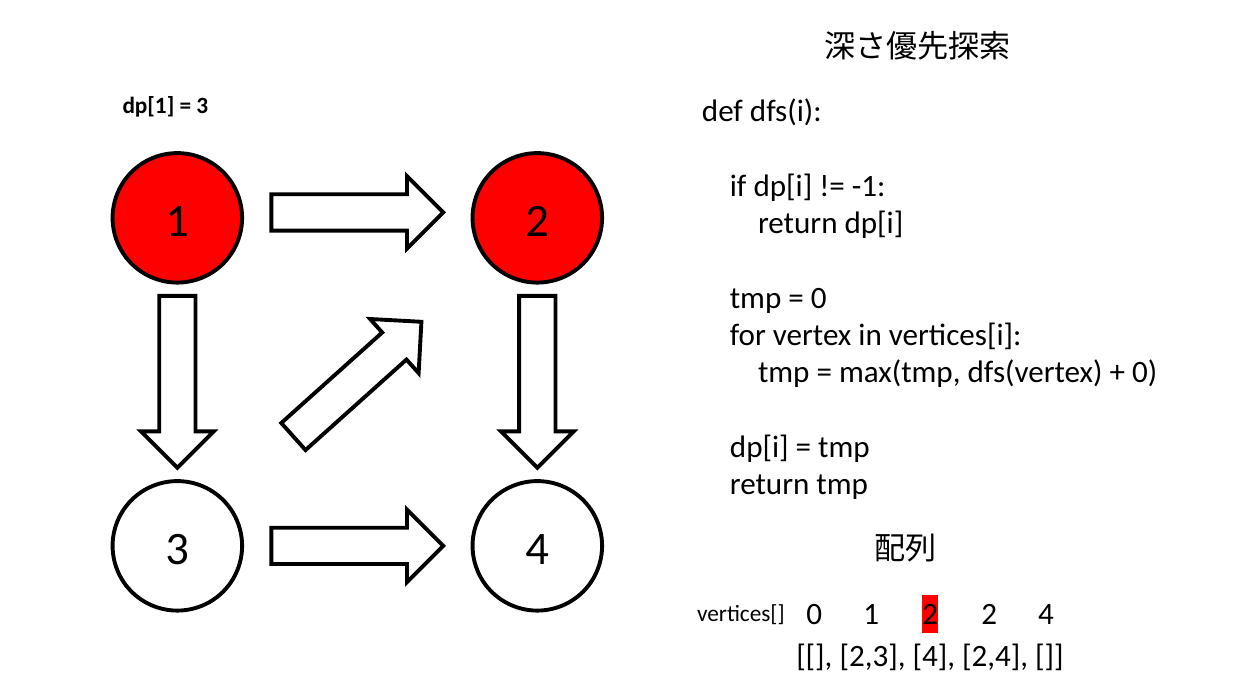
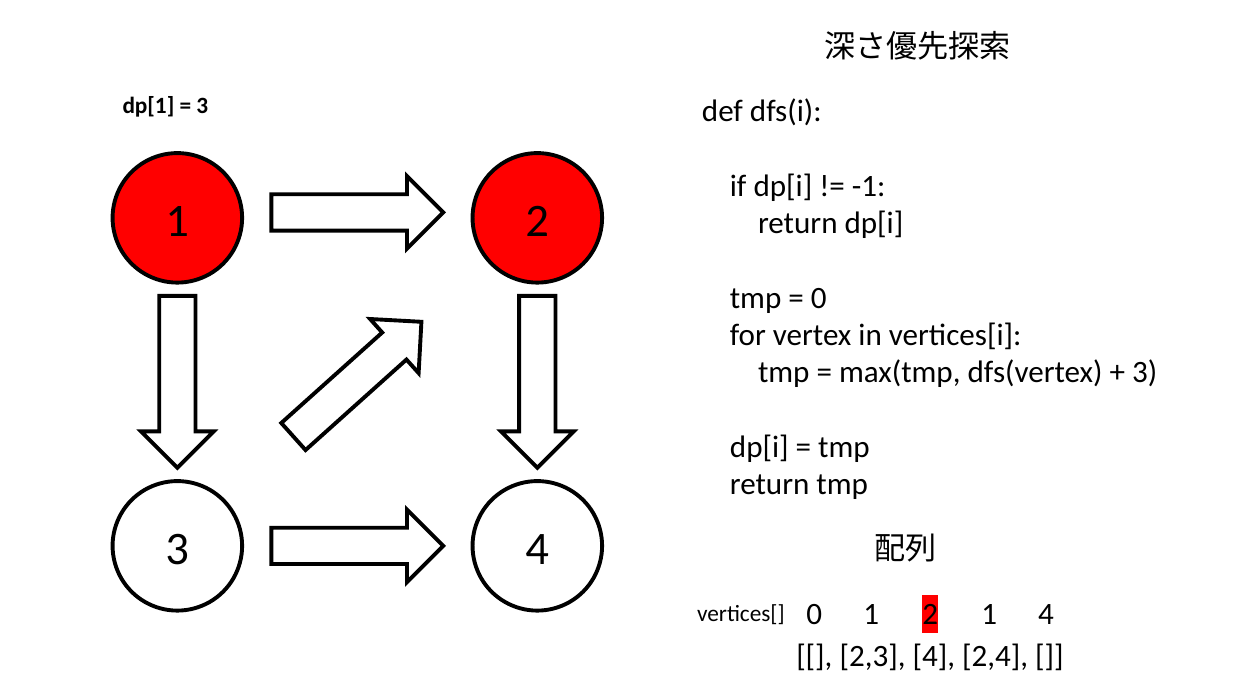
0: 0 -> 3 (1145, 373)
2 2: 2 -> 1 (989, 615)
